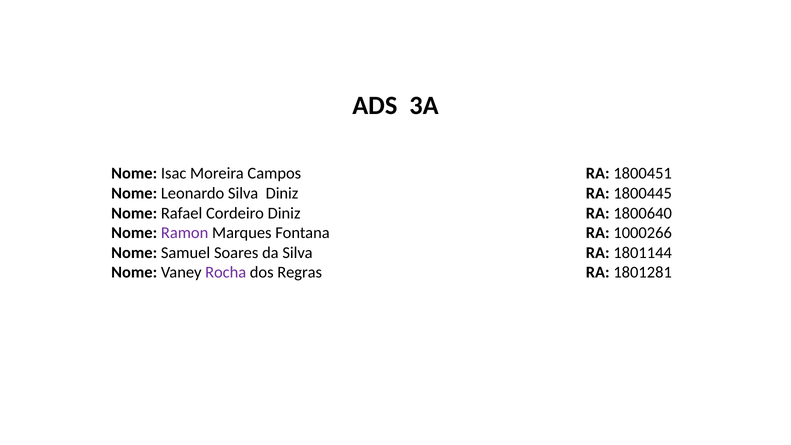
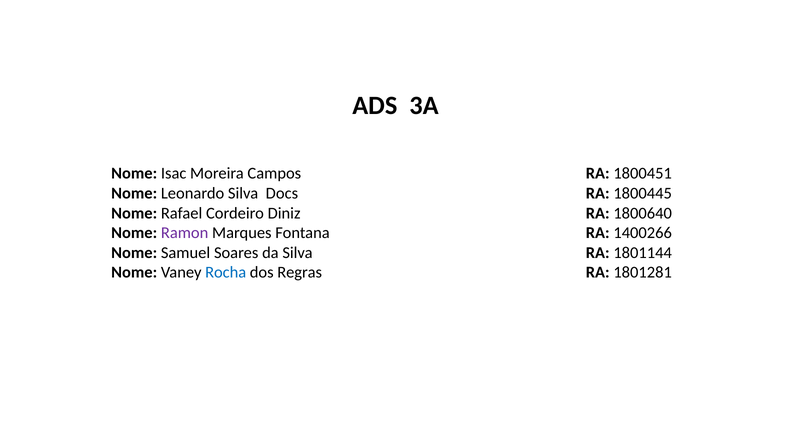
Silva Diniz: Diniz -> Docs (282, 193)
1000266: 1000266 -> 1400266 (643, 233)
Rocha colour: purple -> blue (226, 272)
